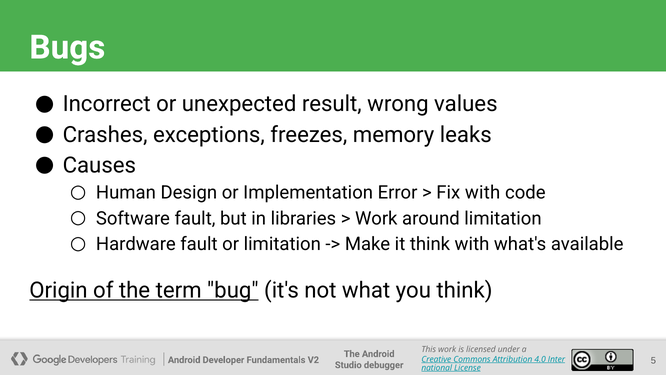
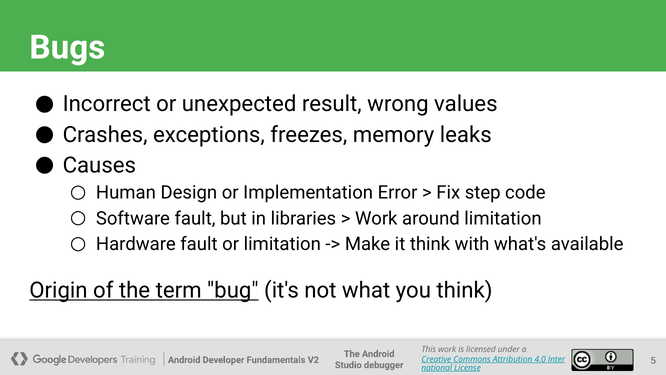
Fix with: with -> step (483, 193)
